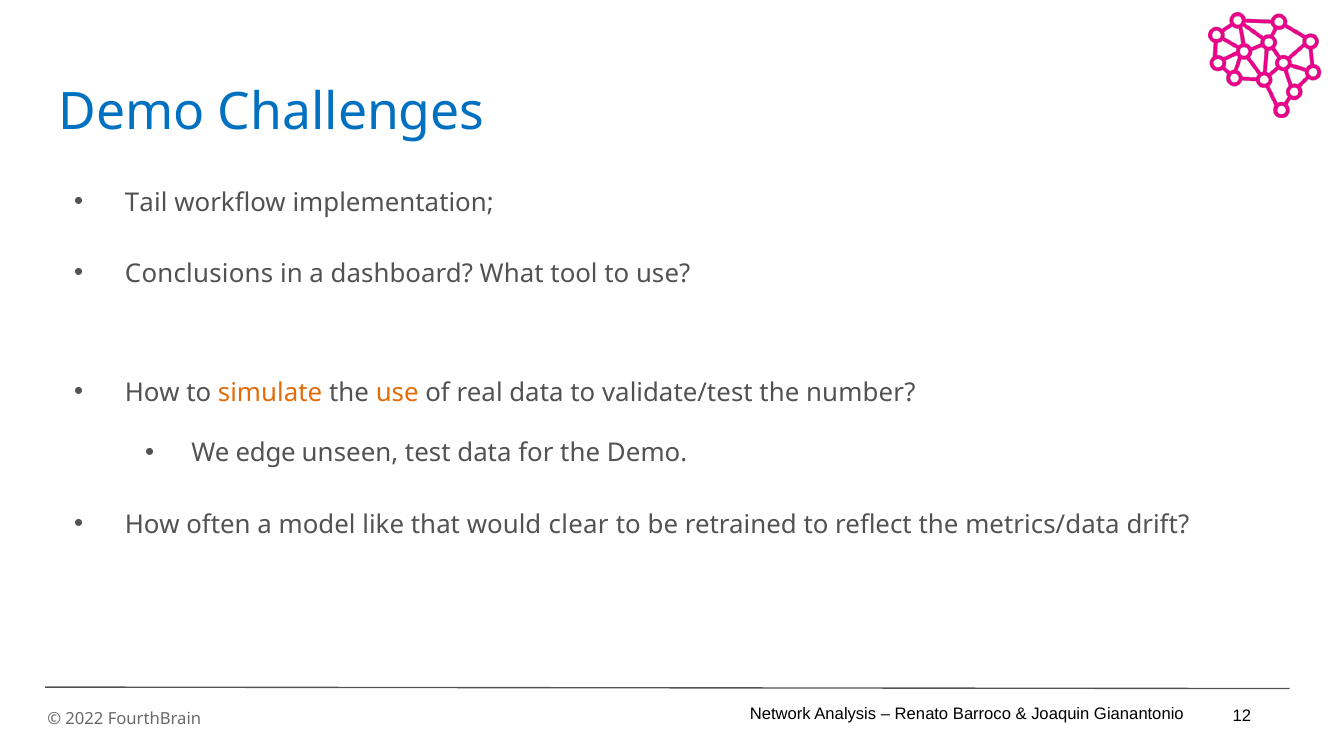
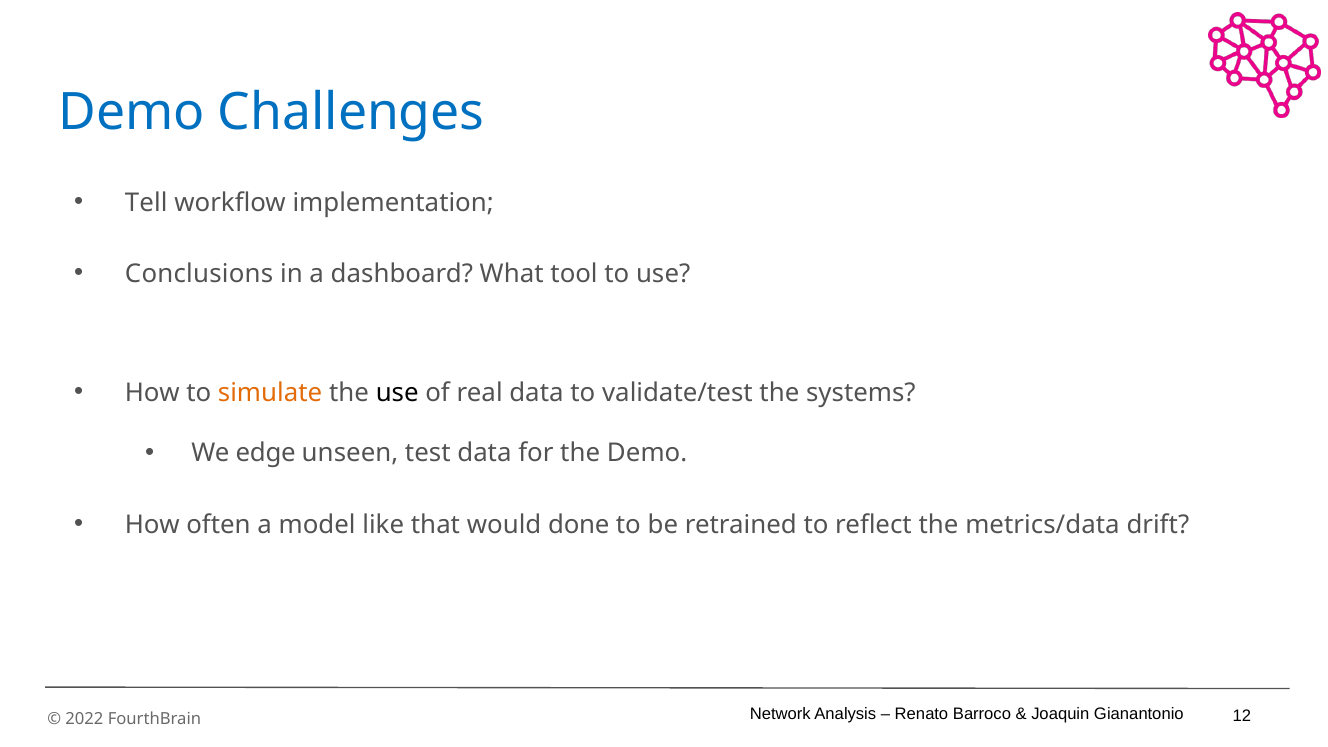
Tail: Tail -> Tell (146, 203)
use colour: orange -> black (397, 393)
number: number -> systems (861, 393)
clear: clear -> done (579, 525)
